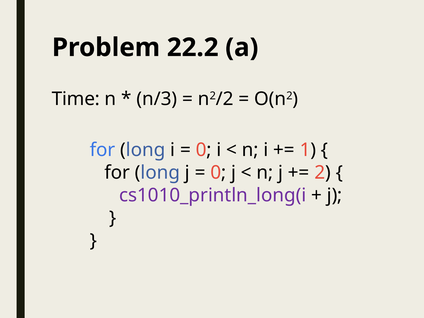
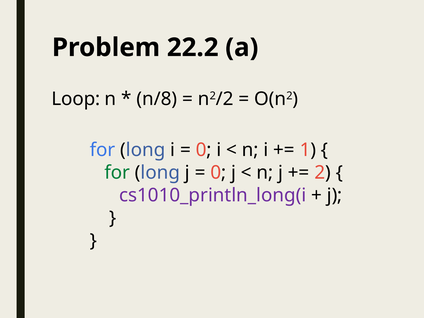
Time: Time -> Loop (76, 99)
n/3: n/3 -> n/8 (157, 99)
for colour: black -> green (117, 173)
